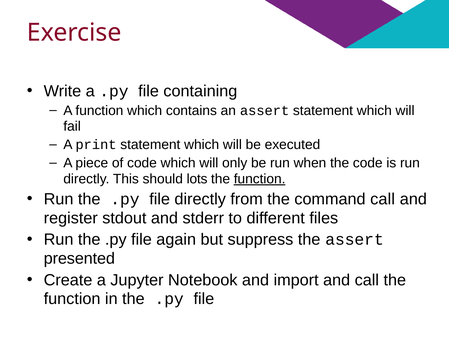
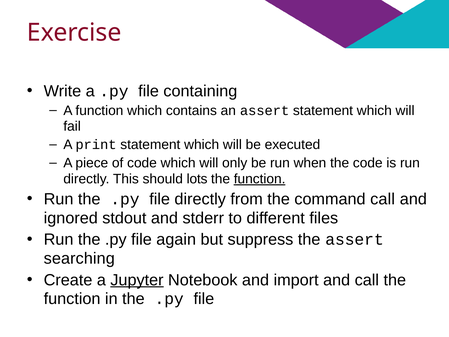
register: register -> ignored (71, 218)
presented: presented -> searching (79, 258)
Jupyter underline: none -> present (137, 280)
